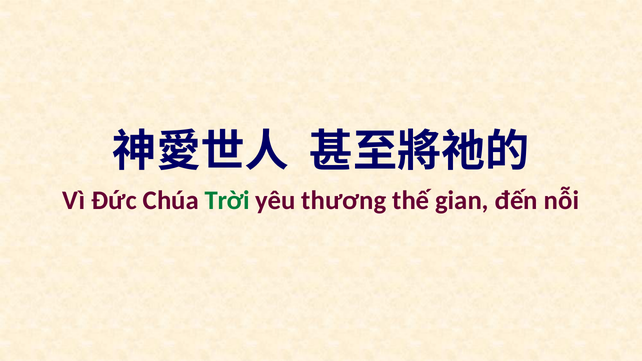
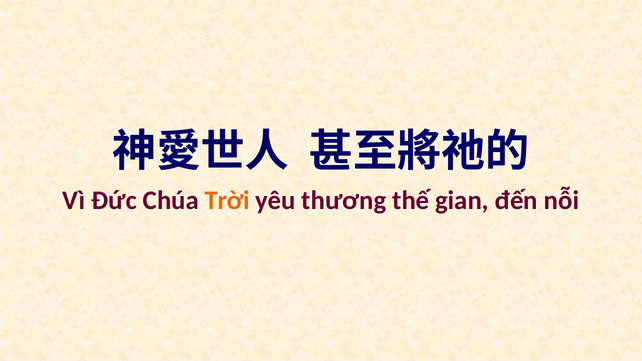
Trời colour: green -> orange (227, 201)
